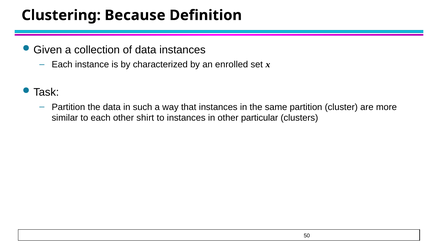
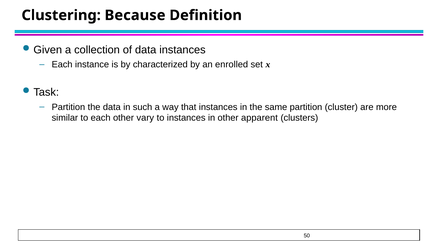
shirt: shirt -> vary (145, 118)
particular: particular -> apparent (259, 118)
